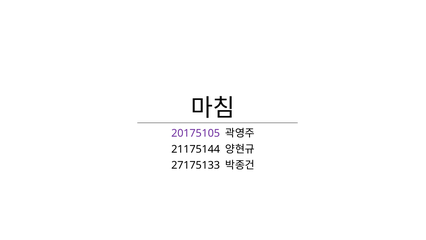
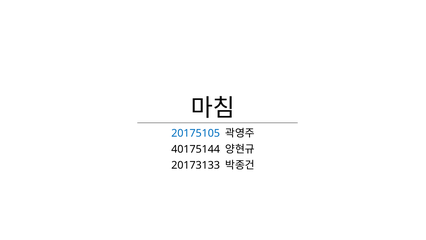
20175105 colour: purple -> blue (196, 133)
21175144: 21175144 -> 40175144 (196, 149)
27175133: 27175133 -> 20173133 (196, 165)
